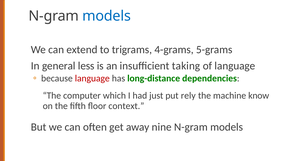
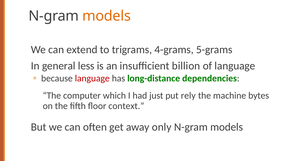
models colour: blue -> orange (107, 16)
taking: taking -> billion (186, 66)
know: know -> bytes (259, 95)
nine: nine -> only (162, 126)
